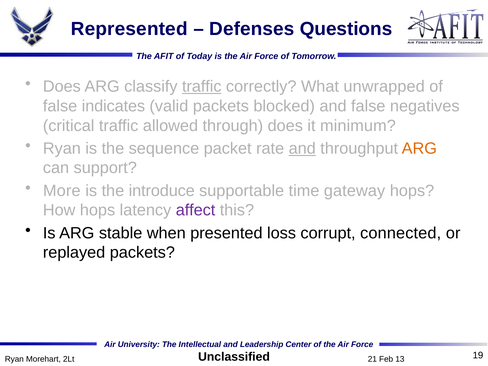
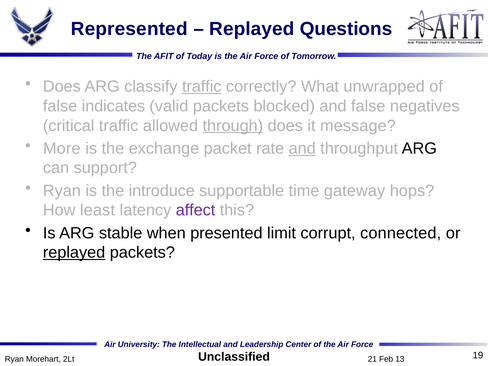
Defenses: Defenses -> Replayed (252, 29)
through underline: none -> present (233, 126)
minimum: minimum -> message (358, 126)
Ryan: Ryan -> More (62, 148)
sequence: sequence -> exchange (164, 148)
ARG colour: orange -> black (419, 148)
More: More -> Ryan (62, 191)
How hops: hops -> least (97, 210)
loss: loss -> limit (282, 233)
replayed underline: none -> present (74, 253)
